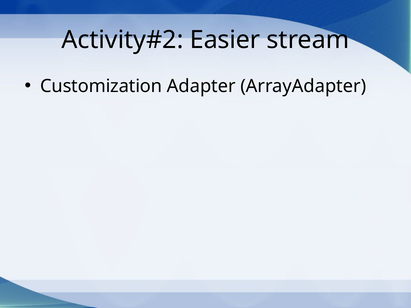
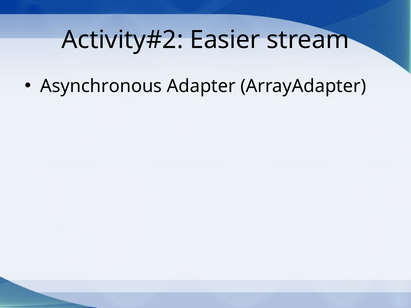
Customization: Customization -> Asynchronous (101, 86)
